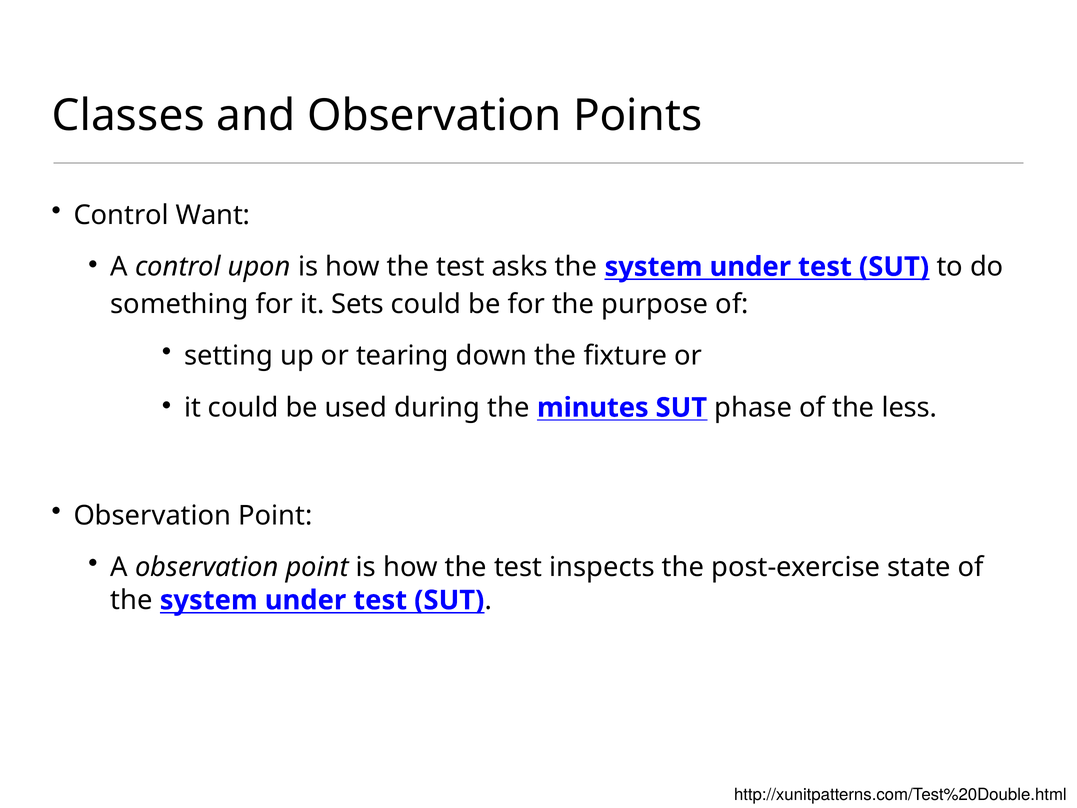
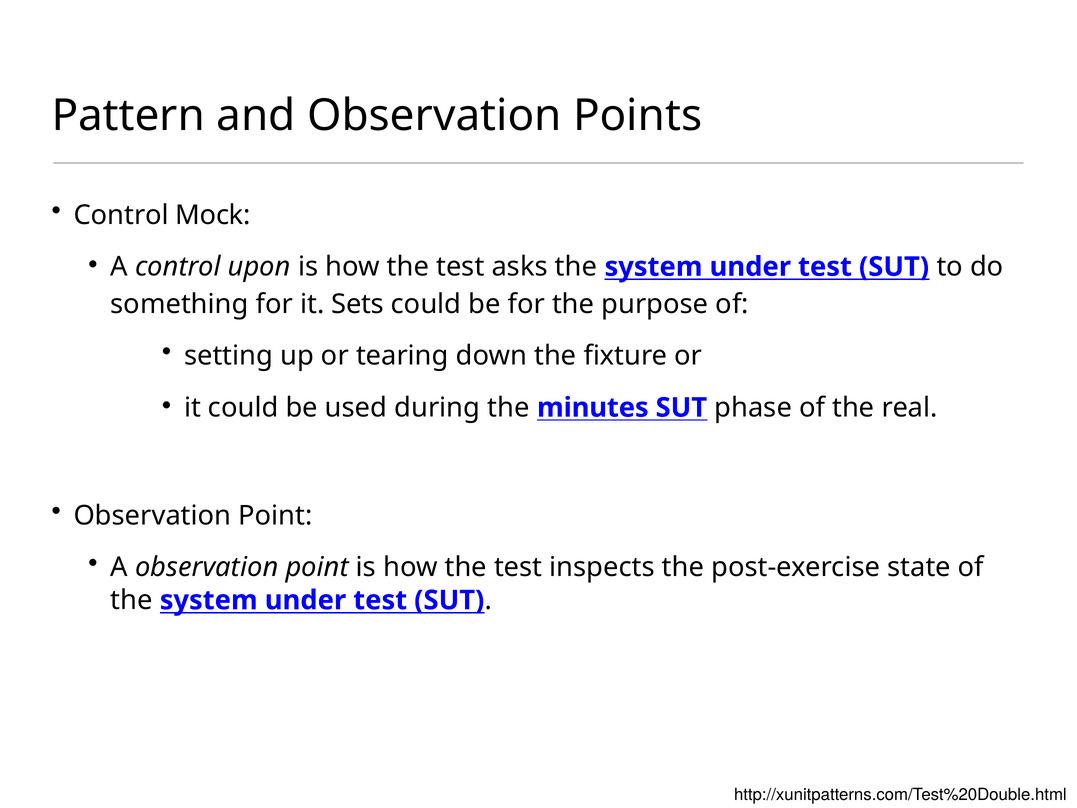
Classes: Classes -> Pattern (128, 115)
Want: Want -> Mock (213, 215)
less: less -> real (909, 408)
